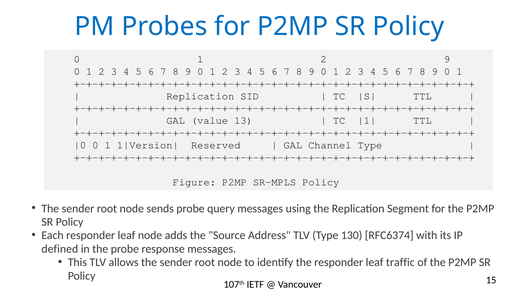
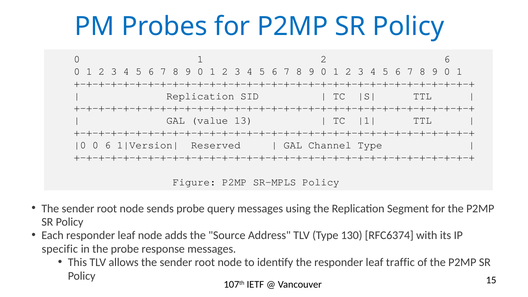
2 9: 9 -> 6 (447, 59)
1: 1 -> 6 (108, 145)
defined: defined -> specific (60, 249)
